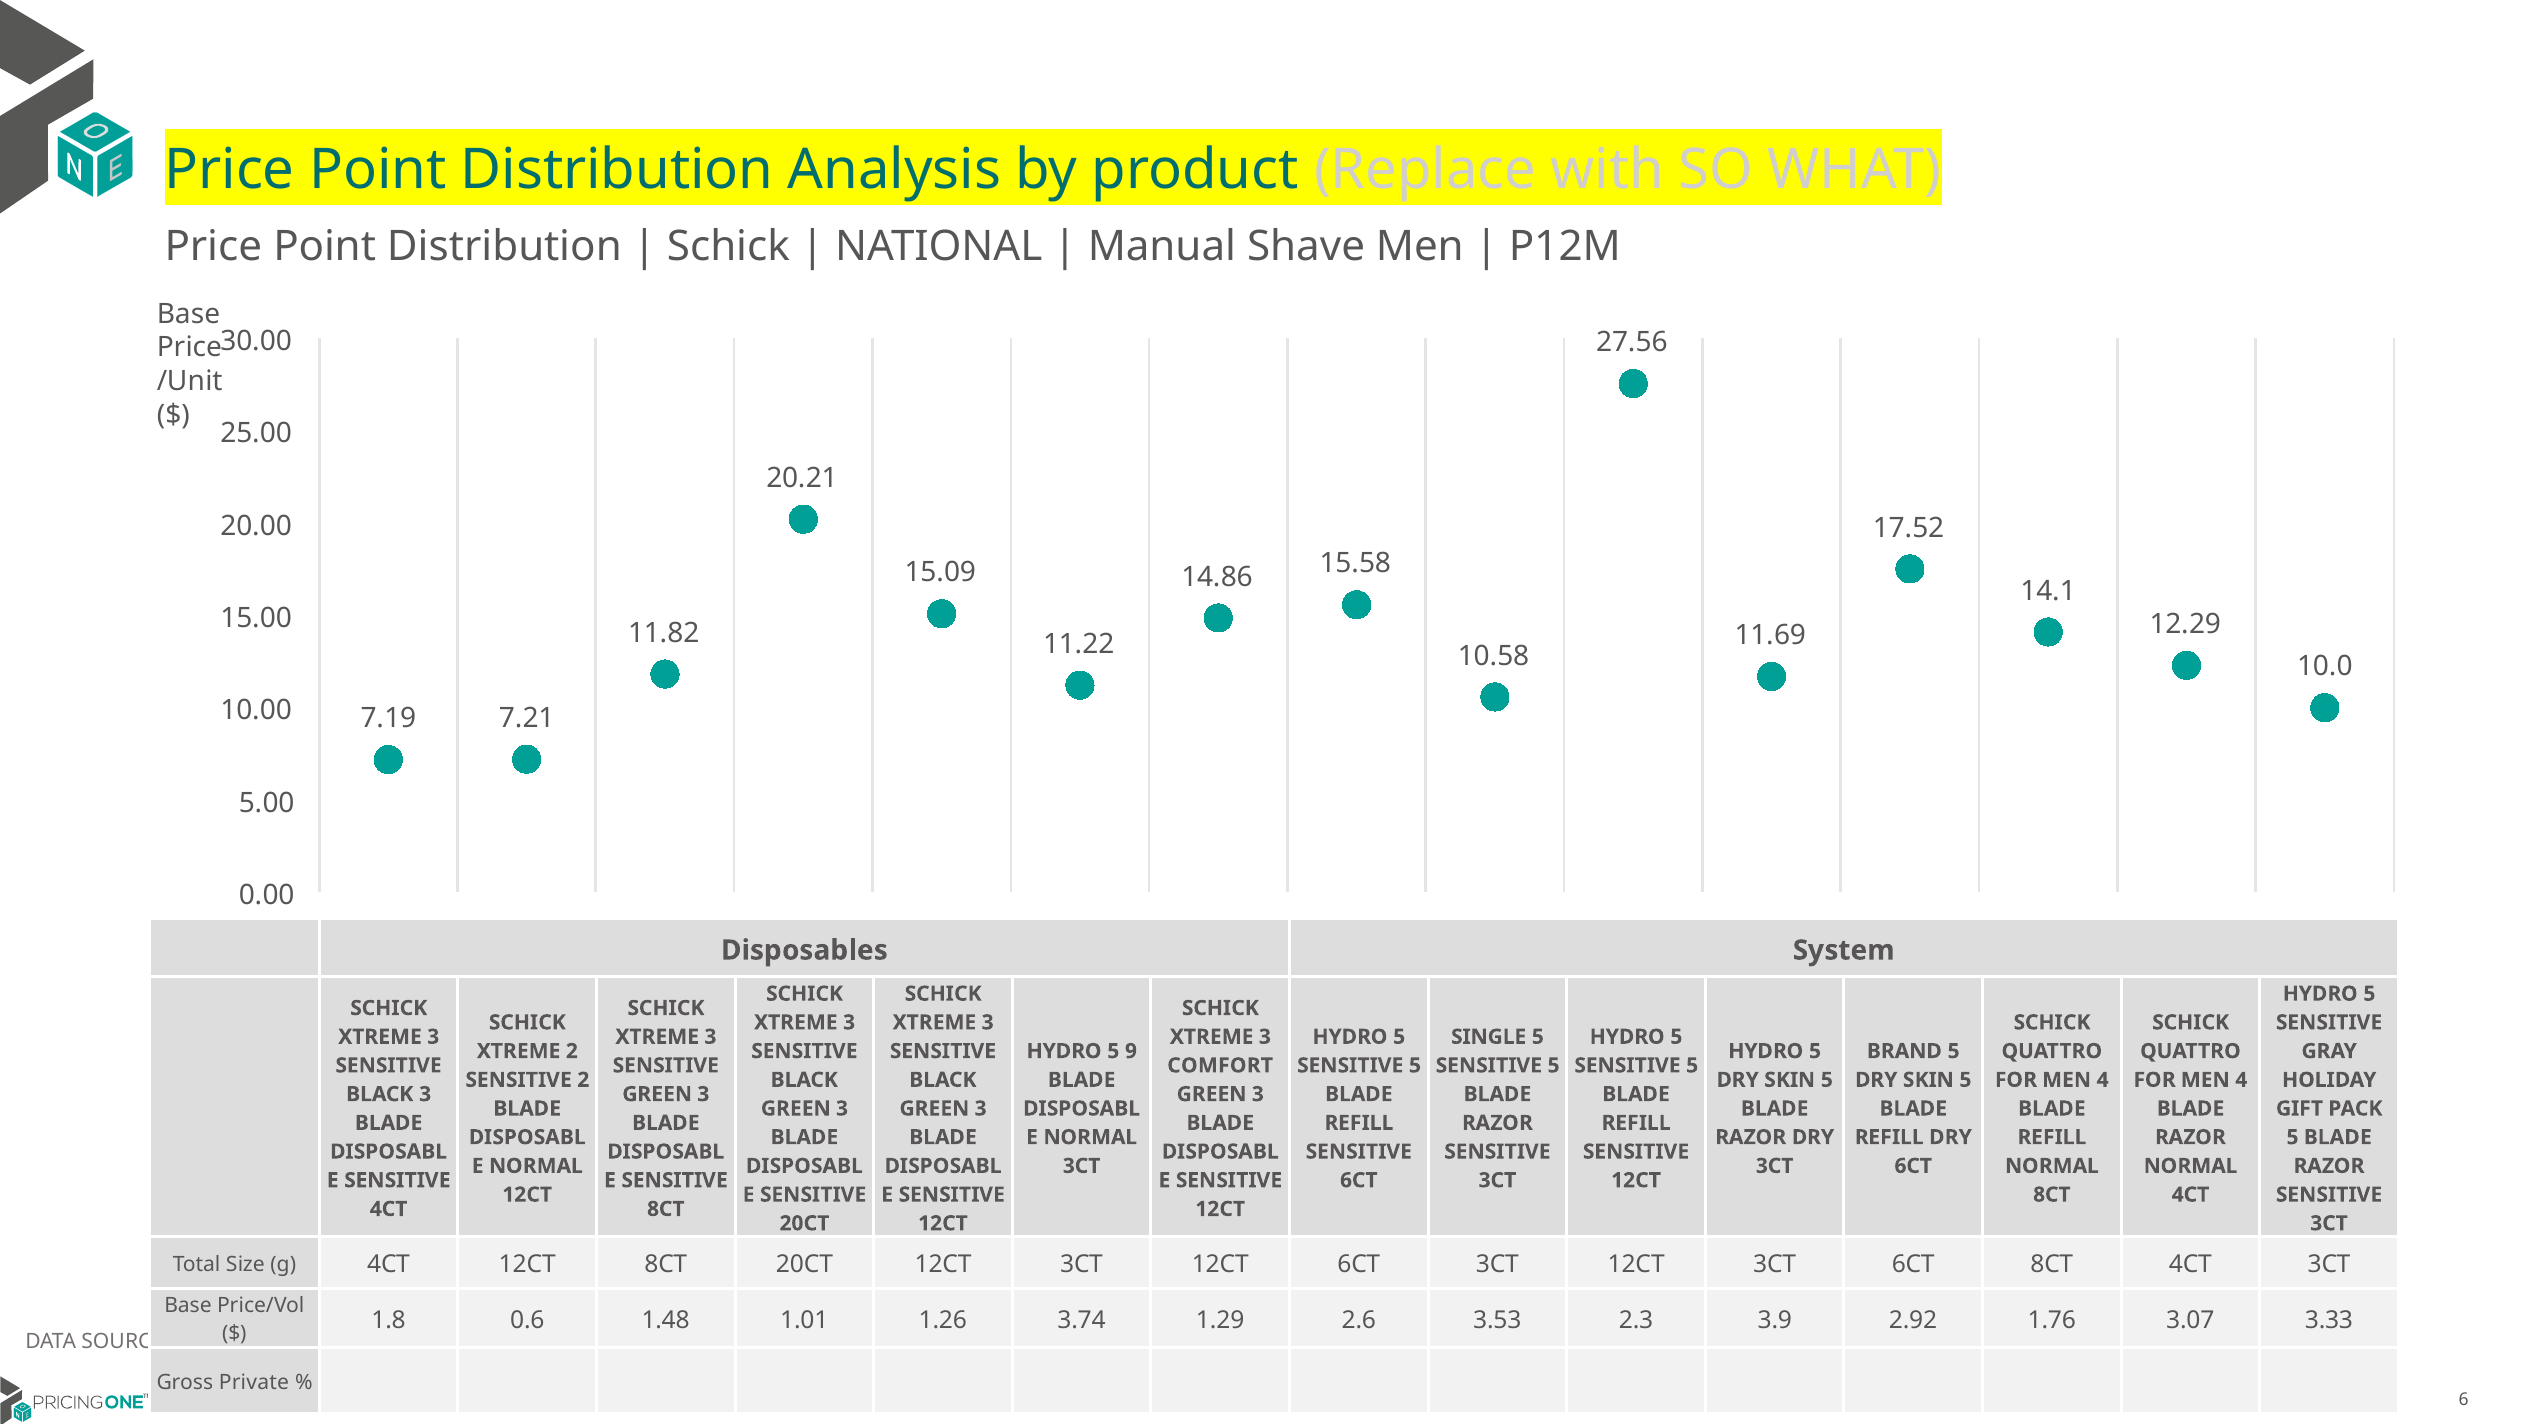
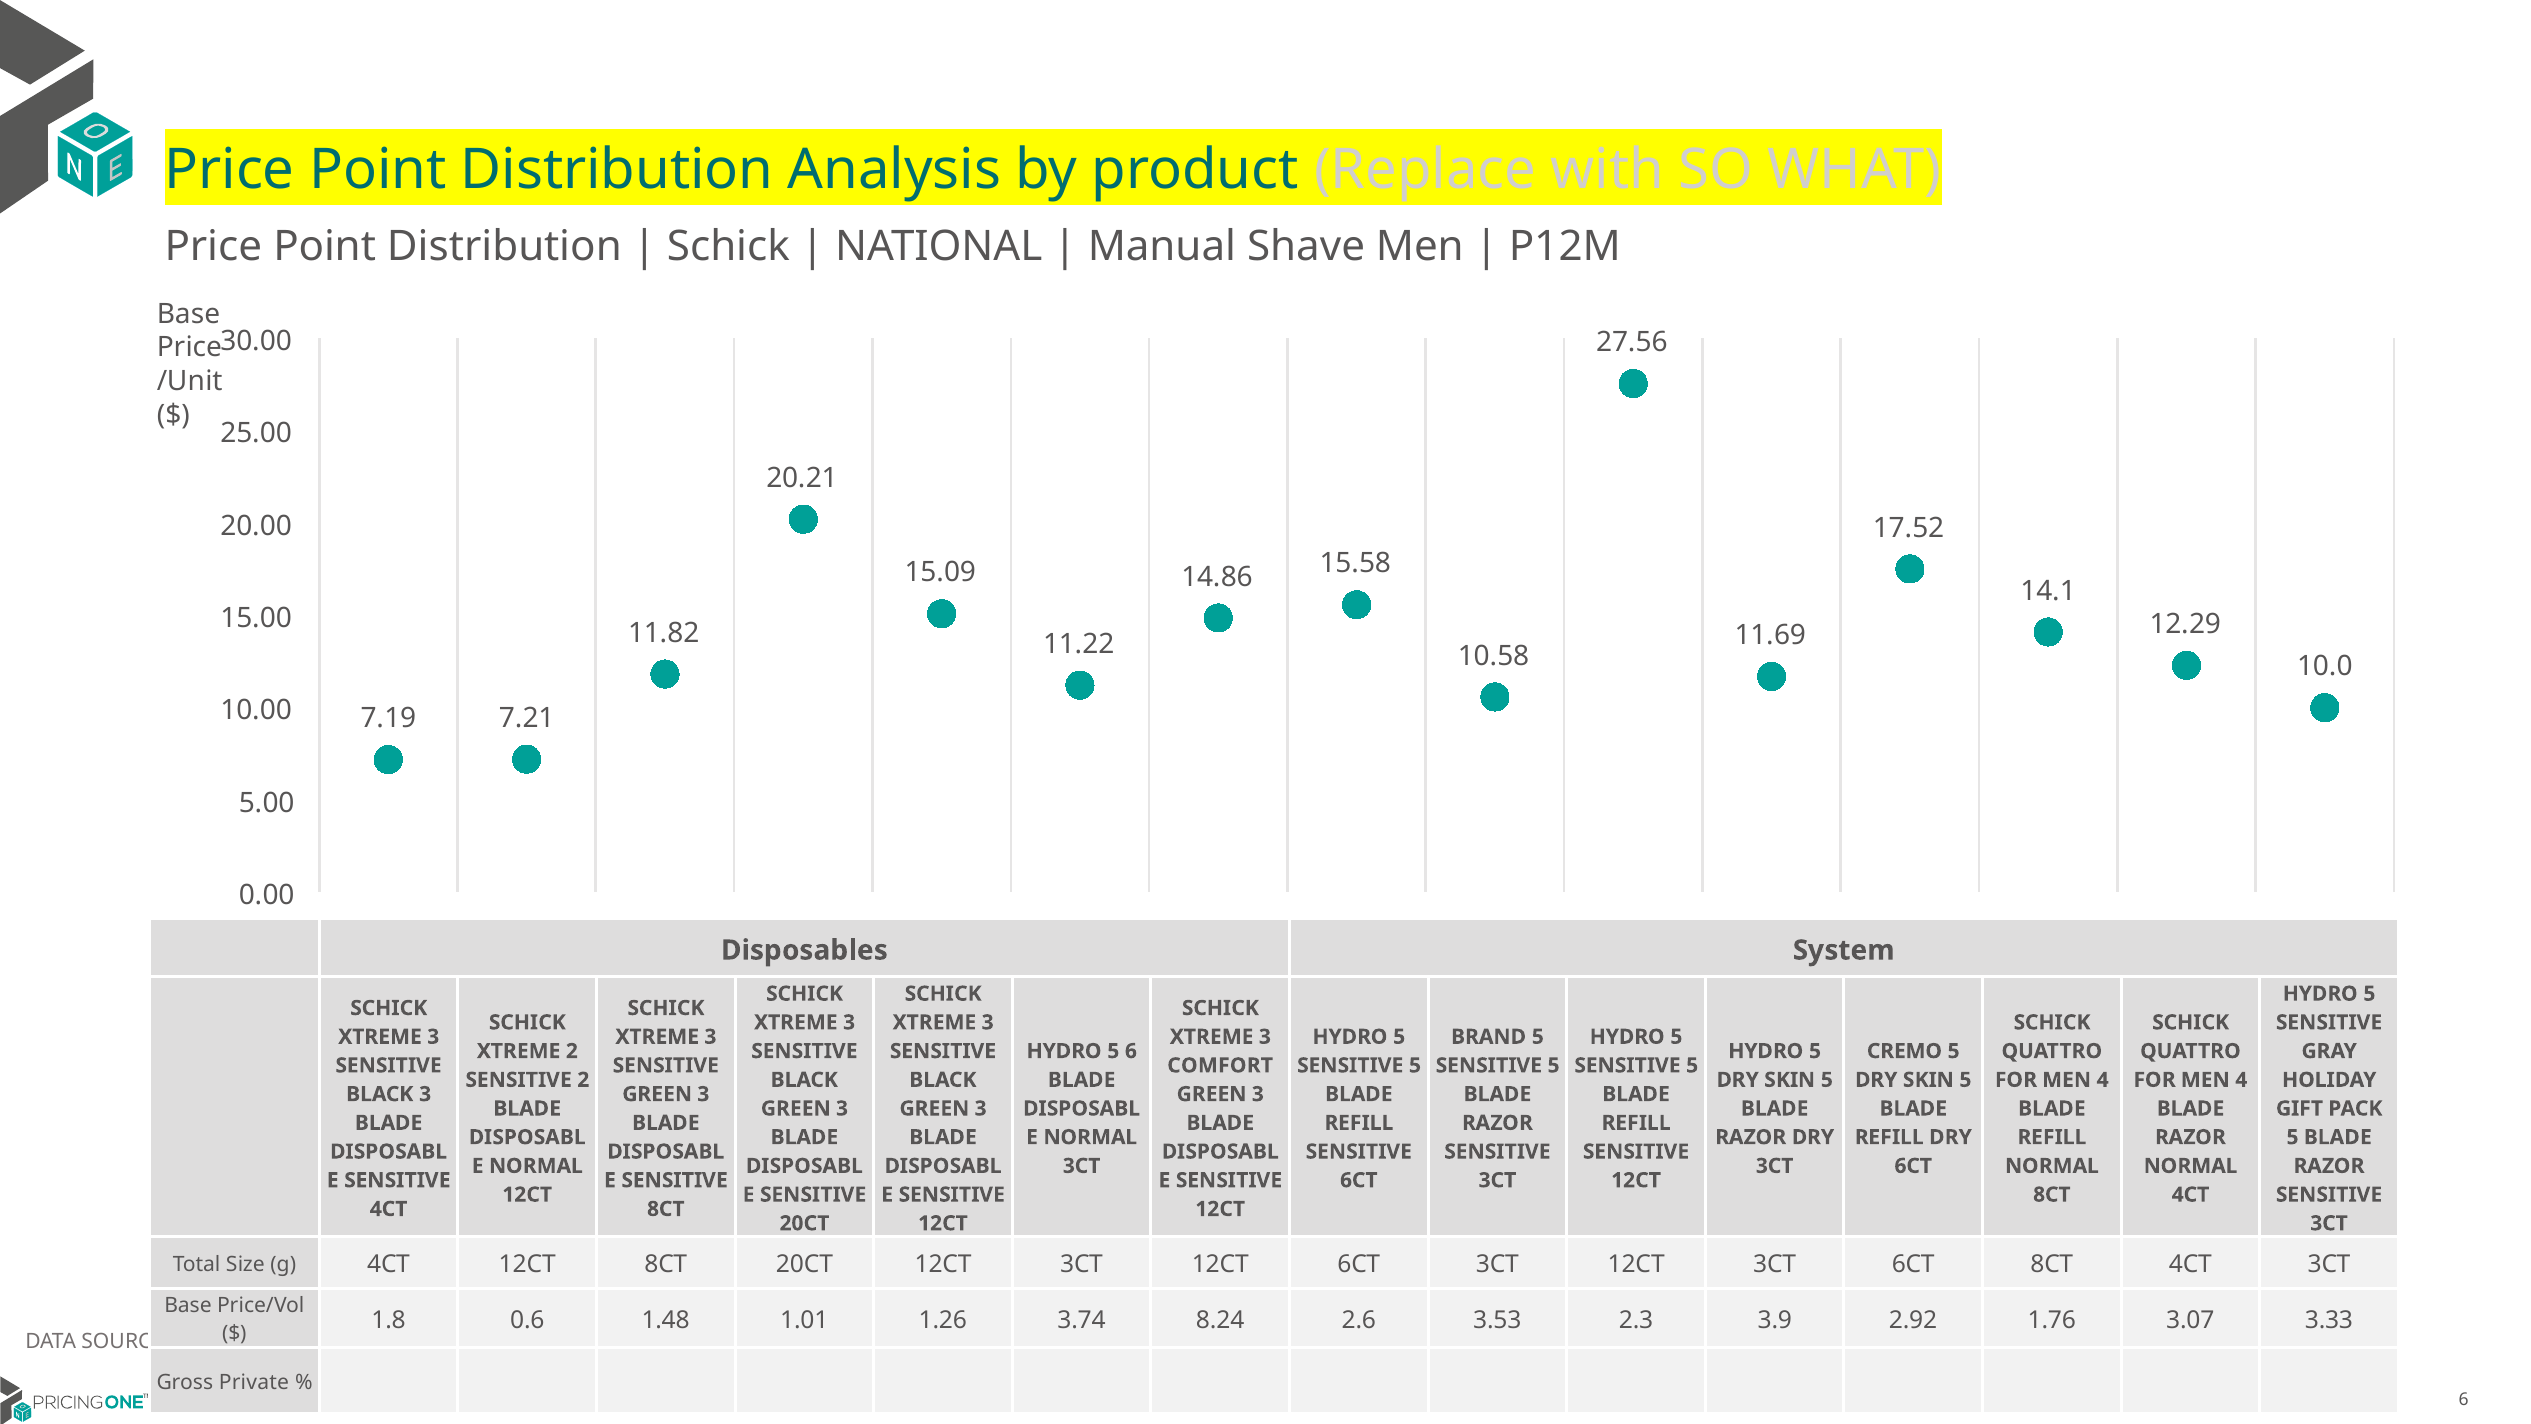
SINGLE: SINGLE -> BRAND (1489, 1037)
5 9: 9 -> 6 (1131, 1051)
BRAND: BRAND -> CREMO (1904, 1051)
1.29: 1.29 -> 8.24 (1220, 1320)
